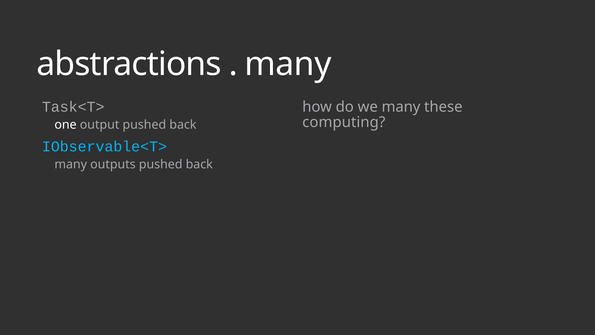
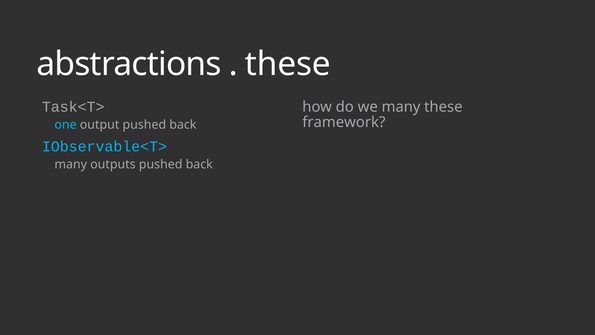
many: many -> these (288, 64)
computing: computing -> framework (344, 122)
one colour: white -> light blue (66, 125)
